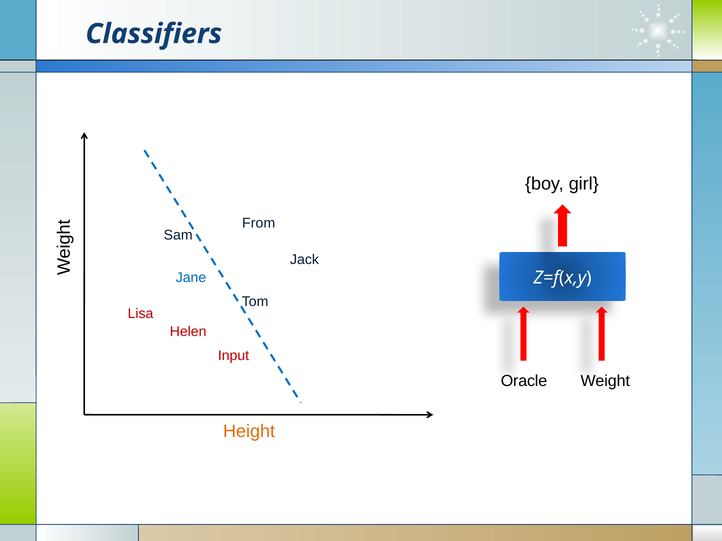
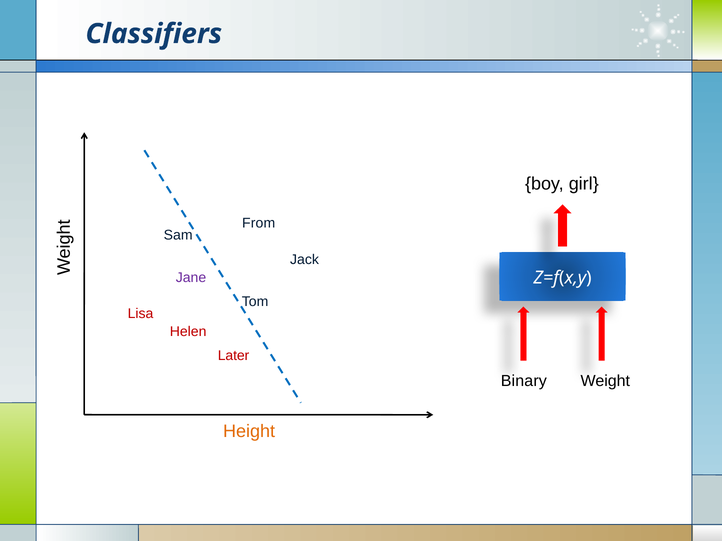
Jane colour: blue -> purple (191, 278)
Input: Input -> Later (234, 356)
Oracle: Oracle -> Binary (524, 381)
